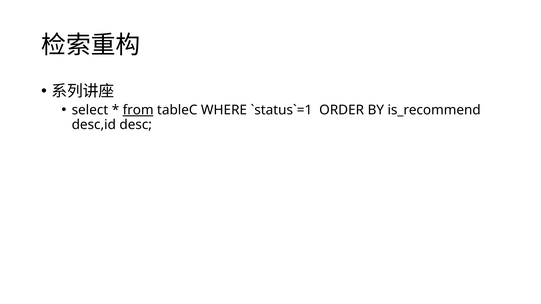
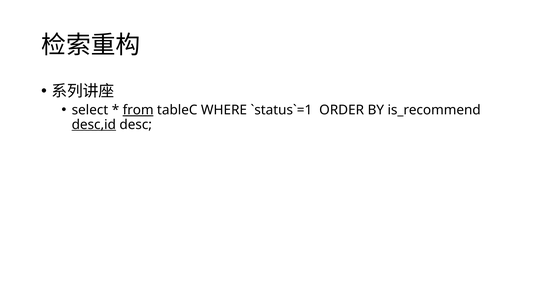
desc,id underline: none -> present (94, 125)
